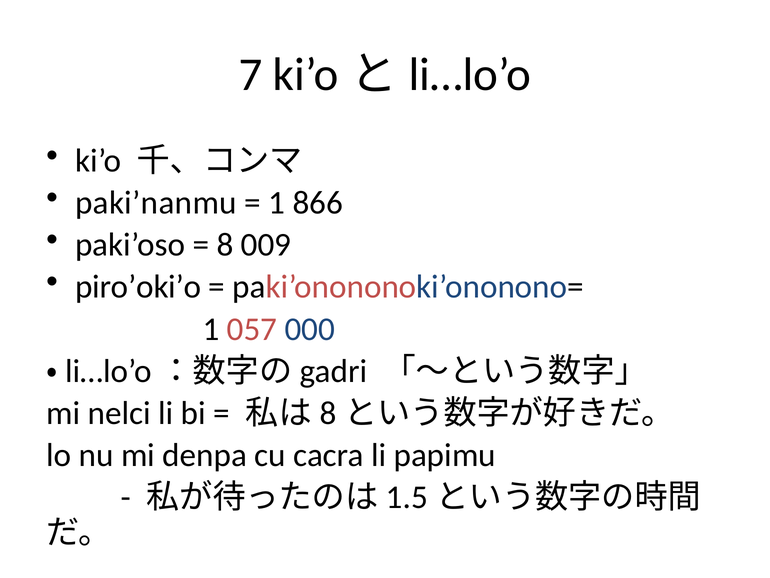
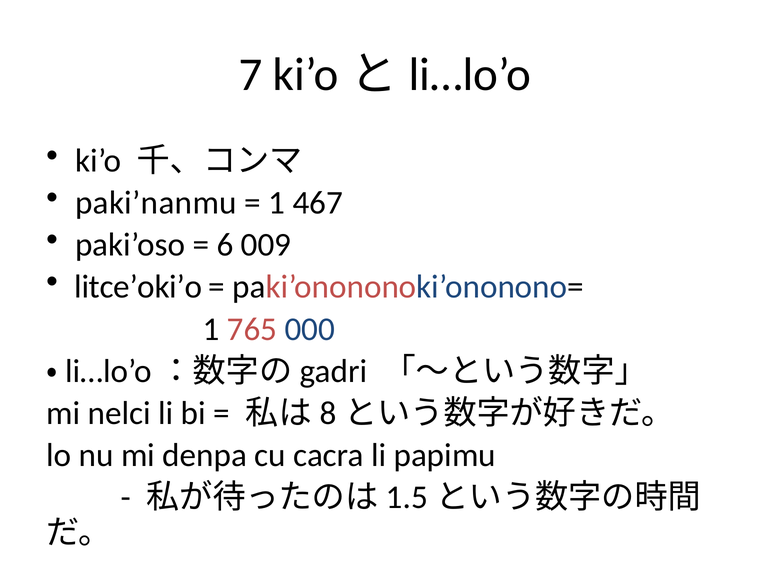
866: 866 -> 467 (318, 203)
8: 8 -> 6 (225, 245)
piro’oki’o: piro’oki’o -> litce’oki’o (138, 287)
057: 057 -> 765 (252, 329)
